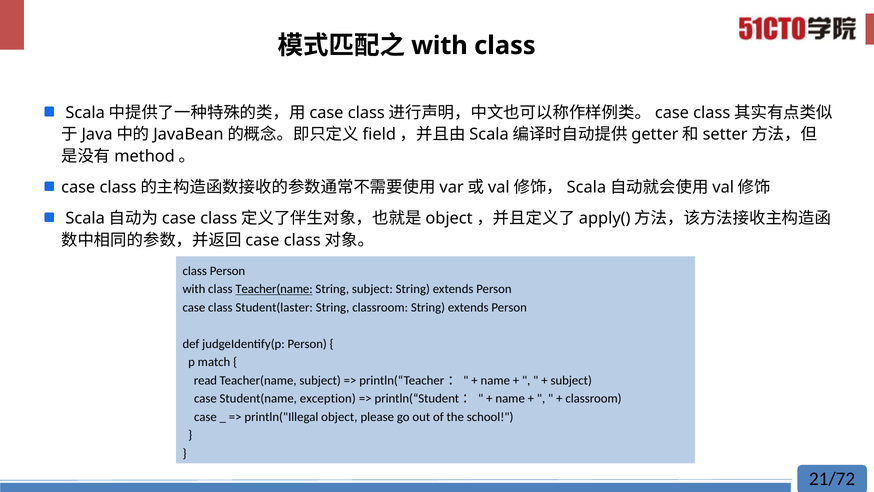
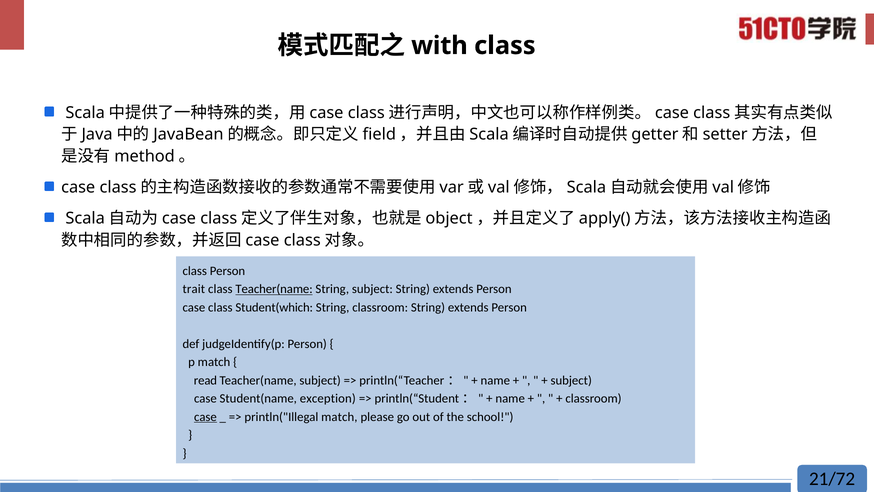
with: with -> trait (194, 289)
Student(laster: Student(laster -> Student(which (274, 307)
case underline: none -> present (205, 417)
println("Illegal object: object -> match (339, 417)
